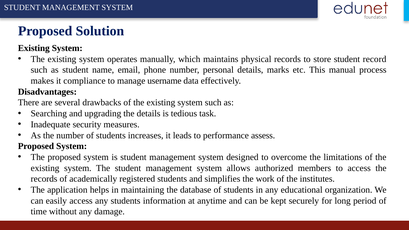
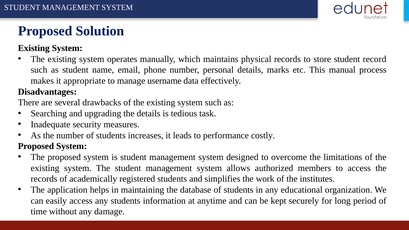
compliance: compliance -> appropriate (84, 81)
assess: assess -> costly (263, 135)
